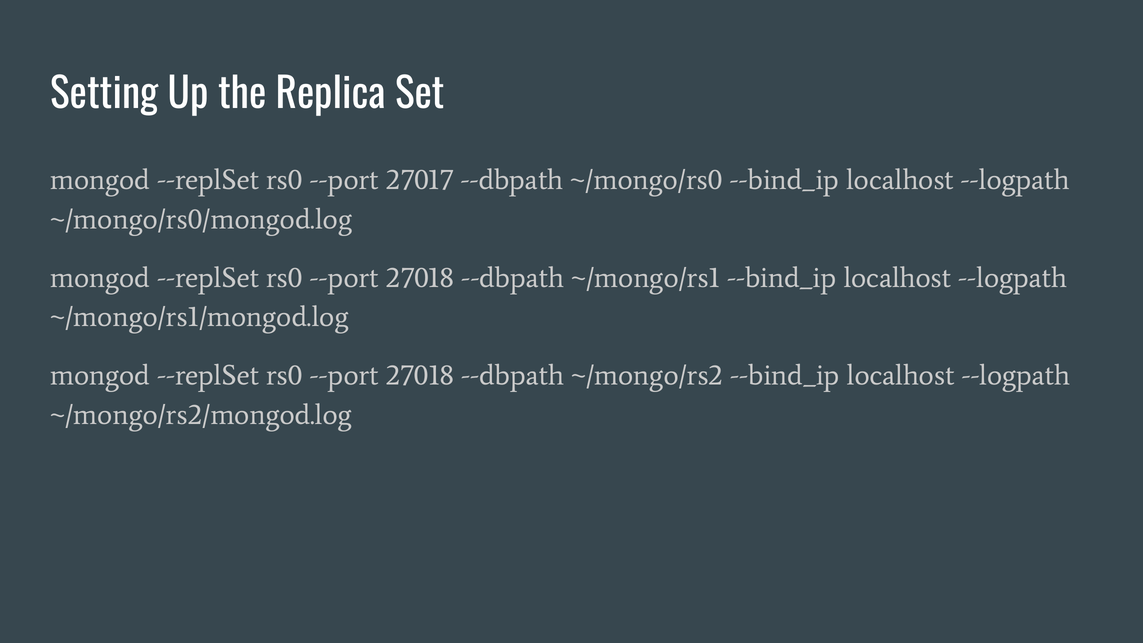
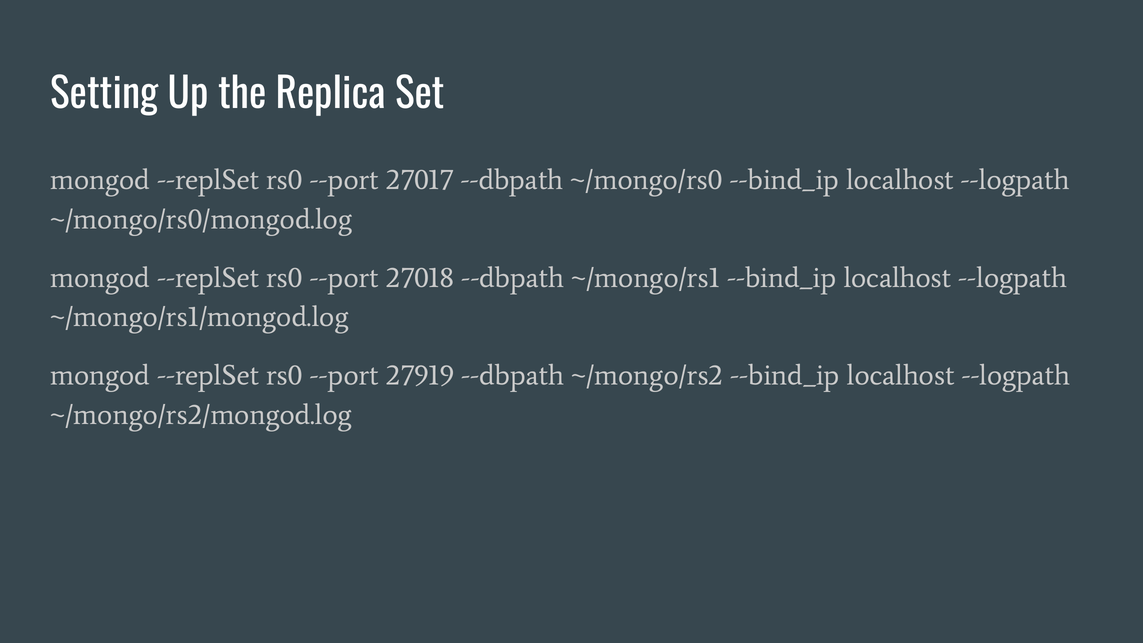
27018: 27018 -> 27919 (420, 376)
